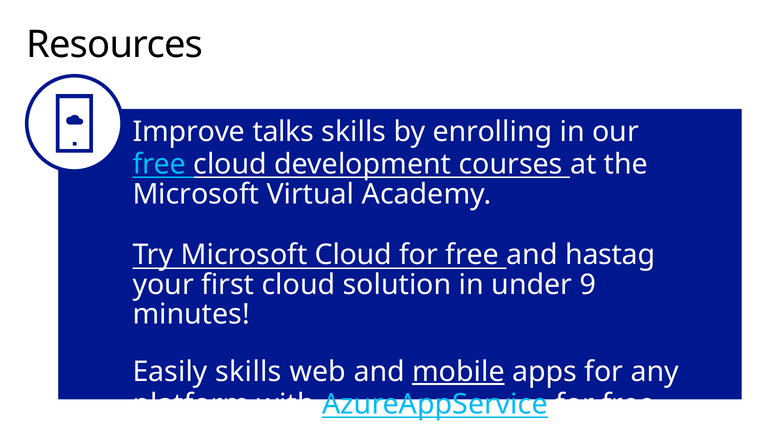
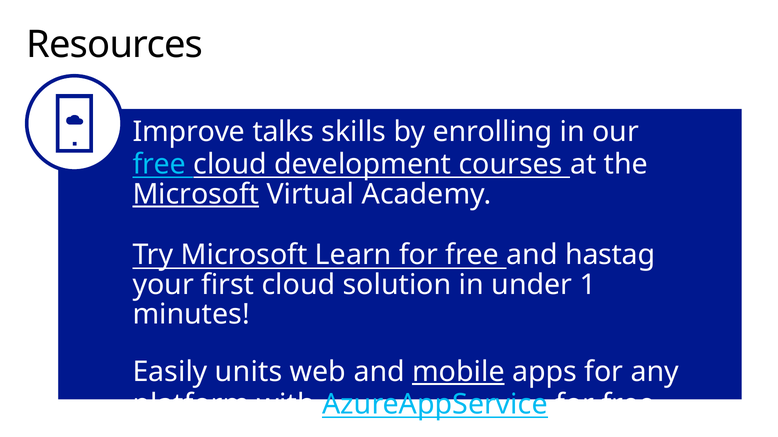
Microsoft underline: none -> present (196, 194)
Microsoft Cloud: Cloud -> Learn (353, 255)
9: 9 -> 1 (588, 285)
Easily skills: skills -> units (249, 372)
